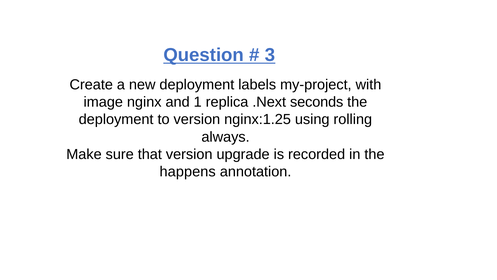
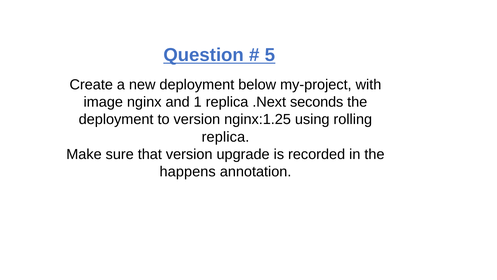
3: 3 -> 5 (270, 55)
labels: labels -> below (257, 85)
always: always -> replica (225, 137)
